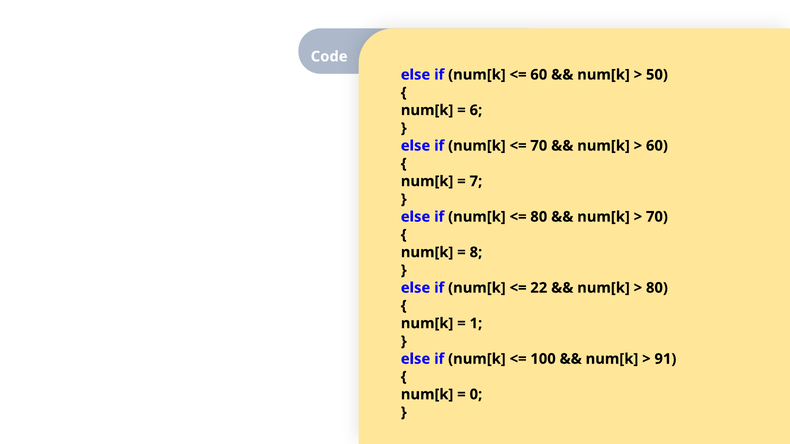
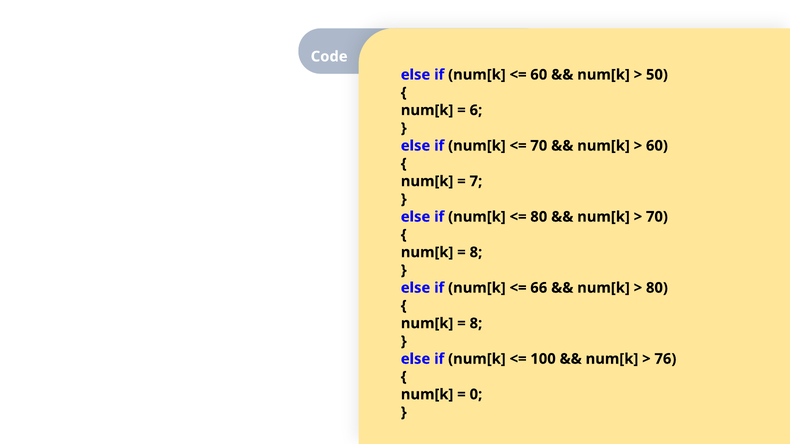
22: 22 -> 66 (539, 288)
1: 1 -> 8 (476, 324)
91: 91 -> 76 (665, 359)
